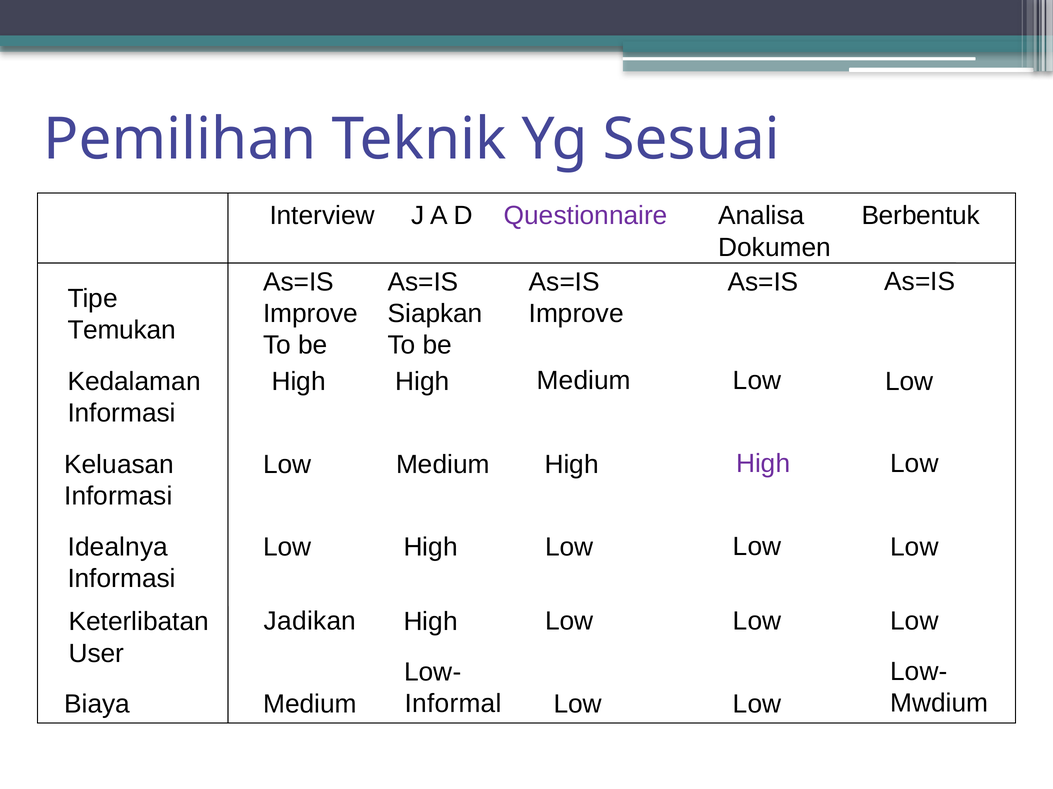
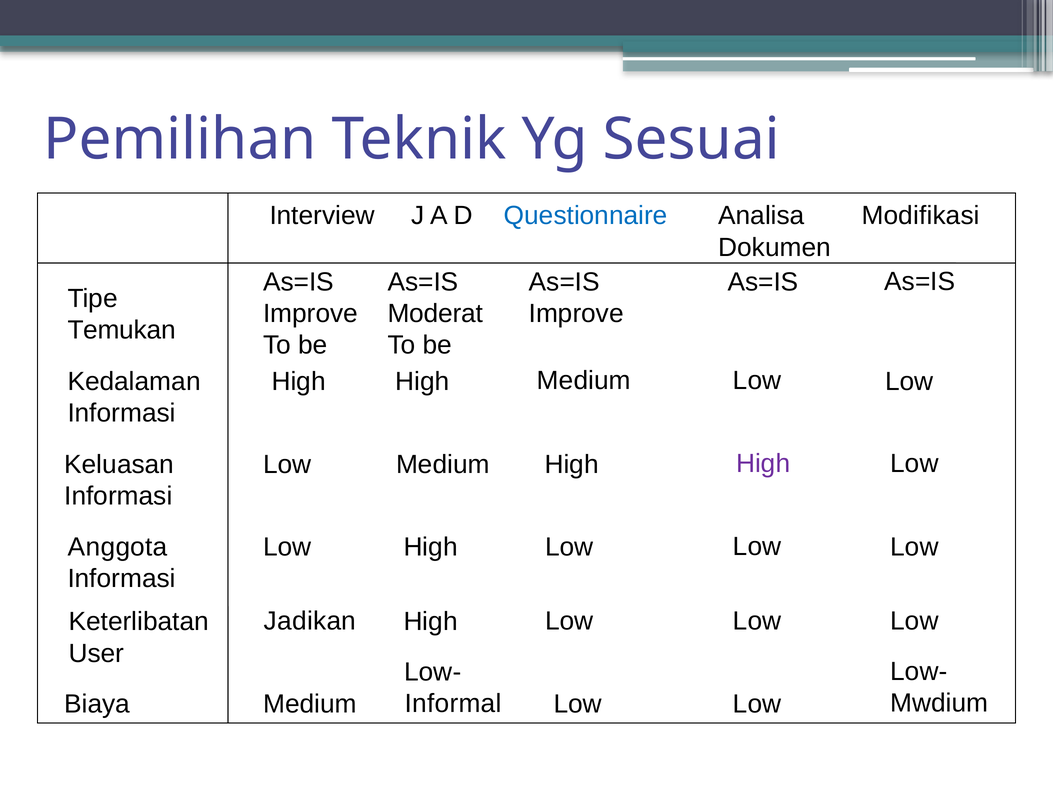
Questionnaire colour: purple -> blue (586, 216)
Berbentuk: Berbentuk -> Modifikasi (921, 216)
Siapkan: Siapkan -> Moderat (435, 314)
Idealnya: Idealnya -> Anggota (118, 548)
